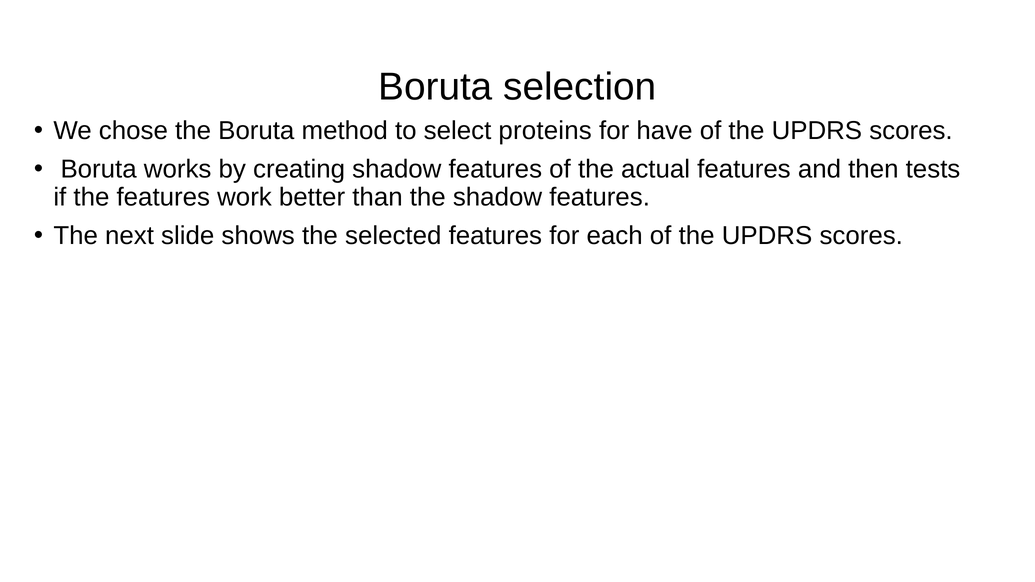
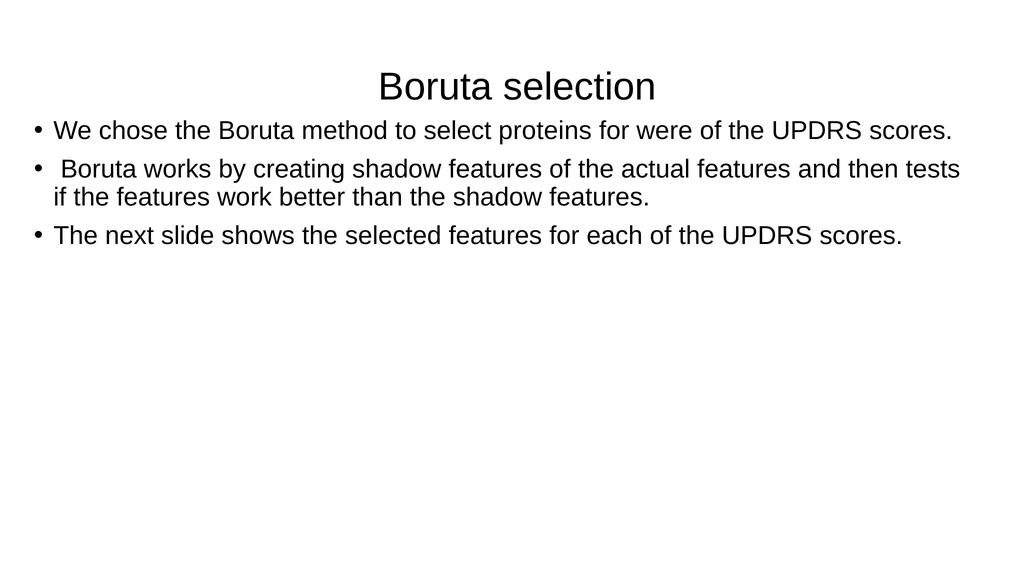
have: have -> were (664, 131)
